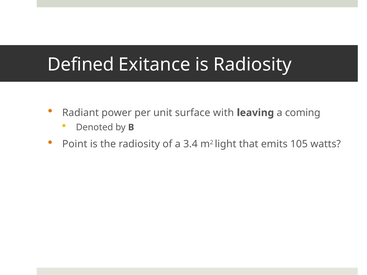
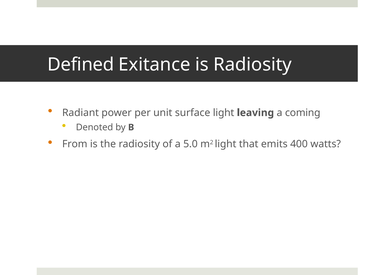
surface with: with -> light (224, 113)
Point: Point -> From (75, 144)
3.4: 3.4 -> 5.0 (190, 144)
105: 105 -> 400 (299, 144)
